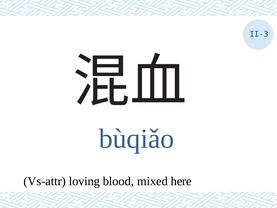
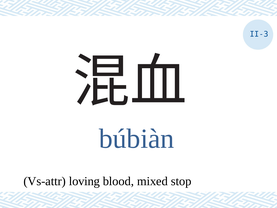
bùqiǎo: bùqiǎo -> búbiàn (137, 139)
here: here -> stop (181, 181)
